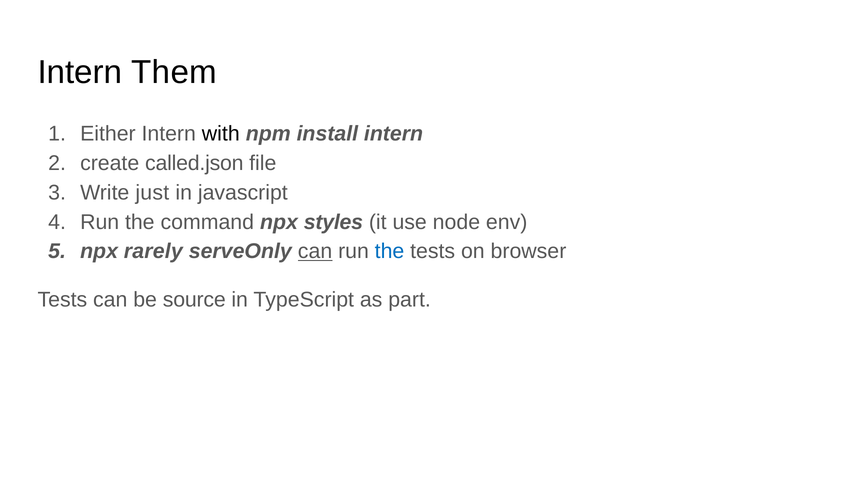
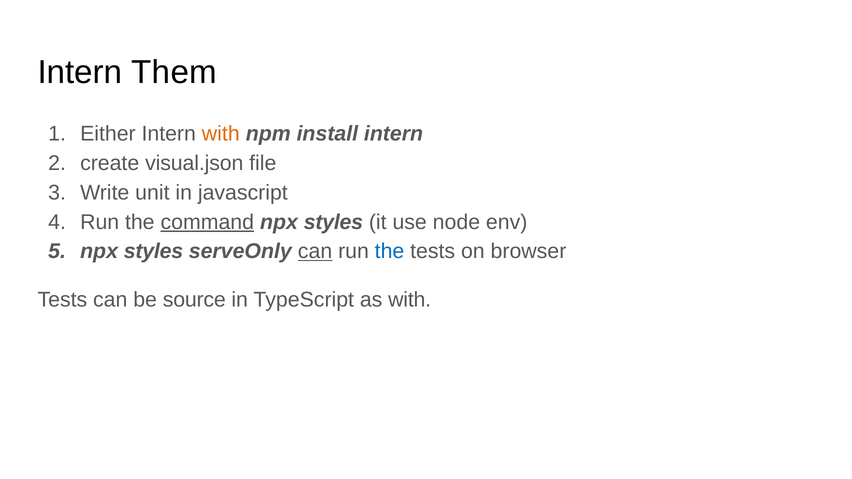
with colour: black -> orange (221, 134)
called.json: called.json -> visual.json (194, 163)
just: just -> unit (152, 193)
command underline: none -> present (207, 222)
rarely: rarely -> styles (153, 252)
as part: part -> with (410, 300)
